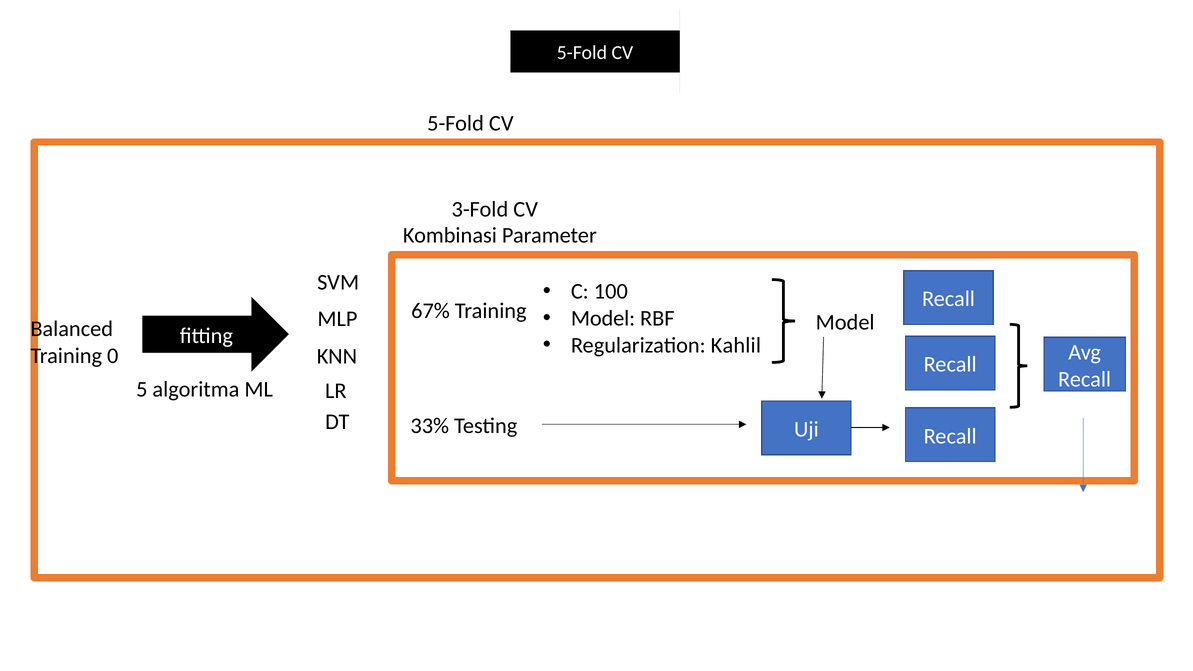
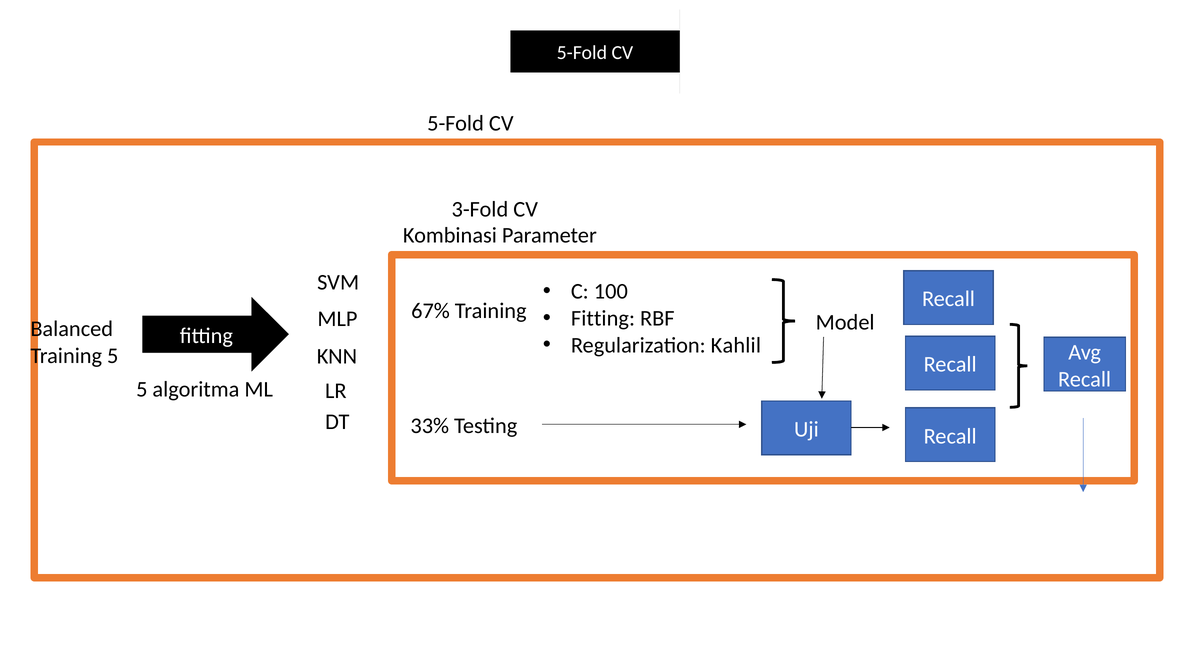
Model: Model -> Fitting (603, 318)
Training 0: 0 -> 5 (113, 356)
